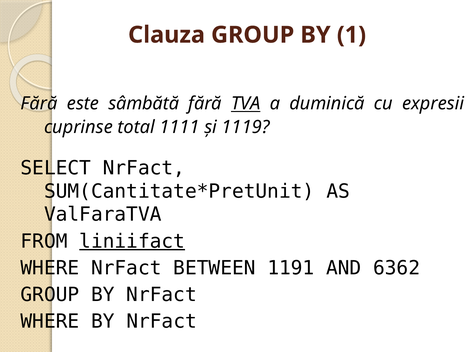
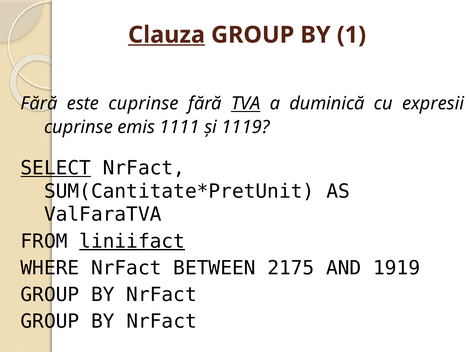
Clauza underline: none -> present (167, 35)
este sâmbătă: sâmbătă -> cuprinse (144, 104)
total: total -> emis (136, 127)
SELECT underline: none -> present (56, 168)
1191: 1191 -> 2175 (291, 268)
6362: 6362 -> 1919 (397, 268)
WHERE: WHERE -> GROUP (50, 321)
